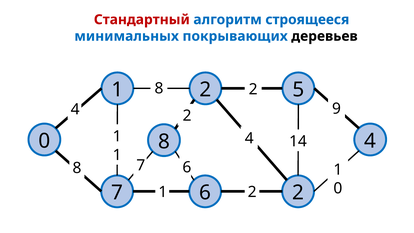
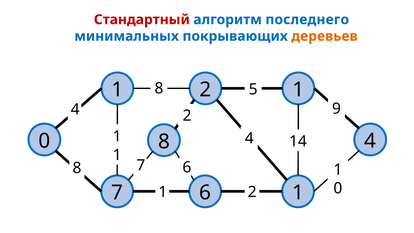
строящееся: строящееся -> последнего (307, 20)
деревьев colour: black -> orange (325, 36)
1 2 5: 5 -> 1 (298, 90)
8 2: 2 -> 5 (253, 89)
7 6 2: 2 -> 1 (298, 193)
